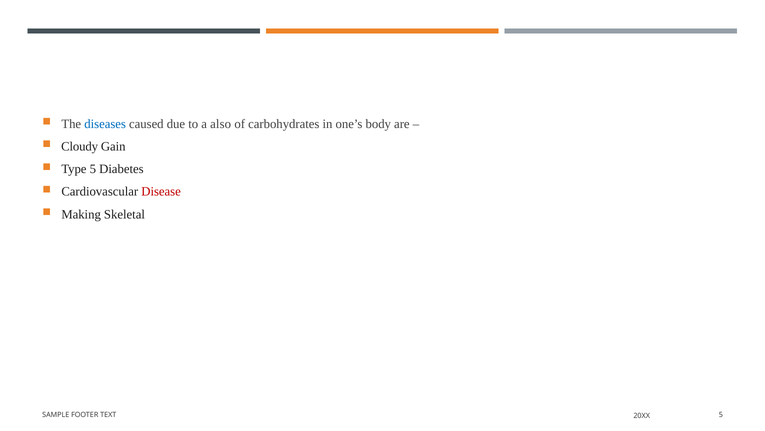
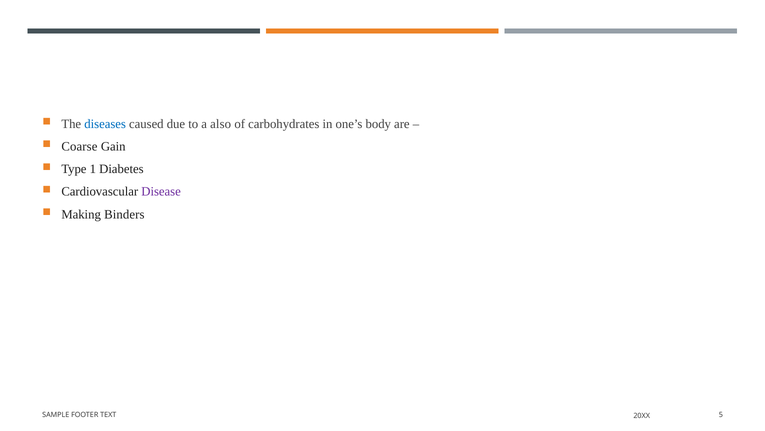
Cloudy: Cloudy -> Coarse (79, 146)
Type 5: 5 -> 1 (93, 169)
Disease colour: red -> purple (161, 191)
Skeletal: Skeletal -> Binders (124, 214)
